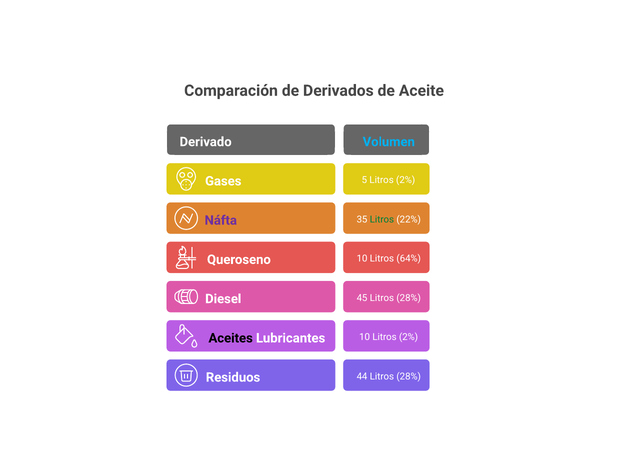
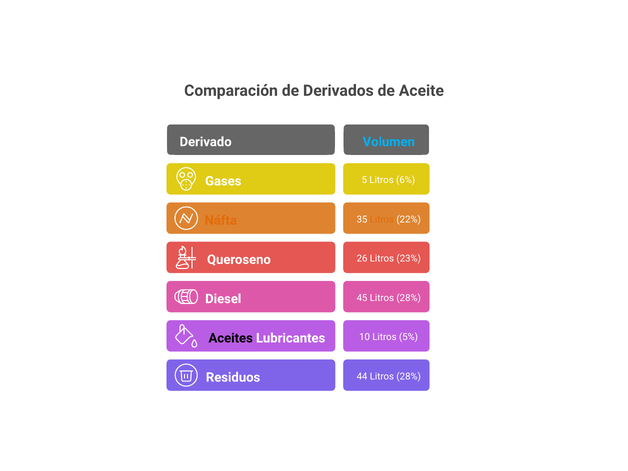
5 Litros 2%: 2% -> 6% (406, 180)
Náfta colour: purple -> orange (221, 220)
Litros colour: green -> orange (382, 219)
Queroseno 10: 10 -> 26 (362, 259)
64%: 64% -> 23% (409, 259)
10 Litros 2%: 2% -> 5% (409, 337)
